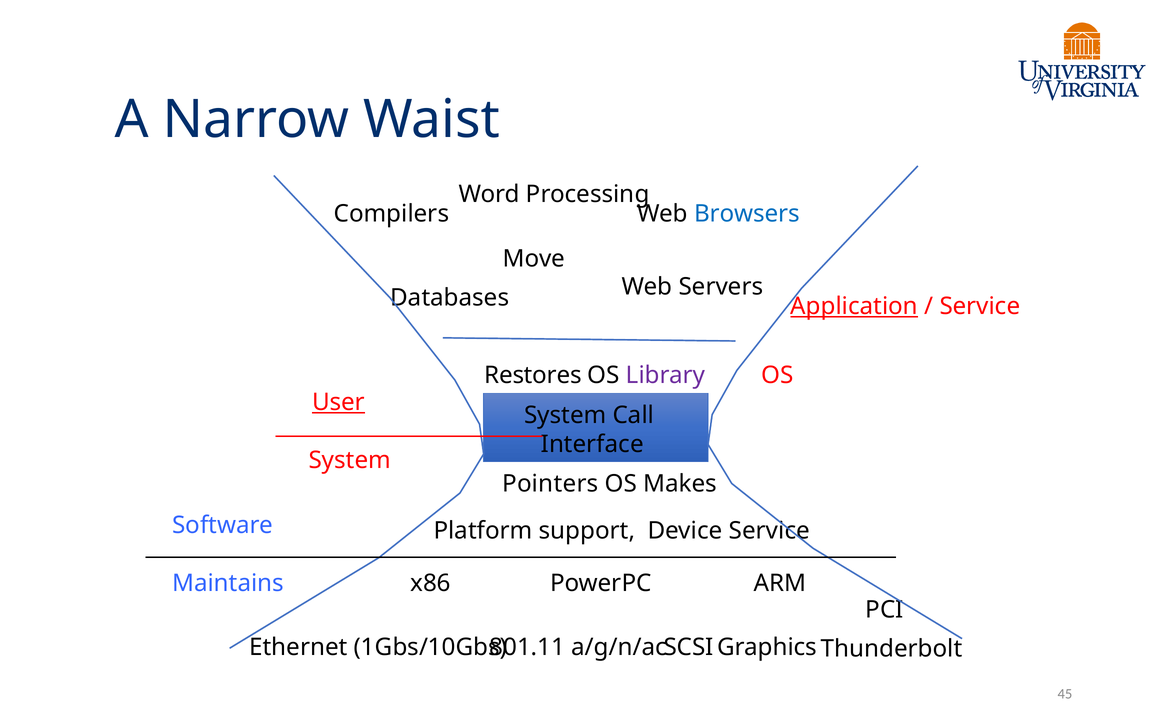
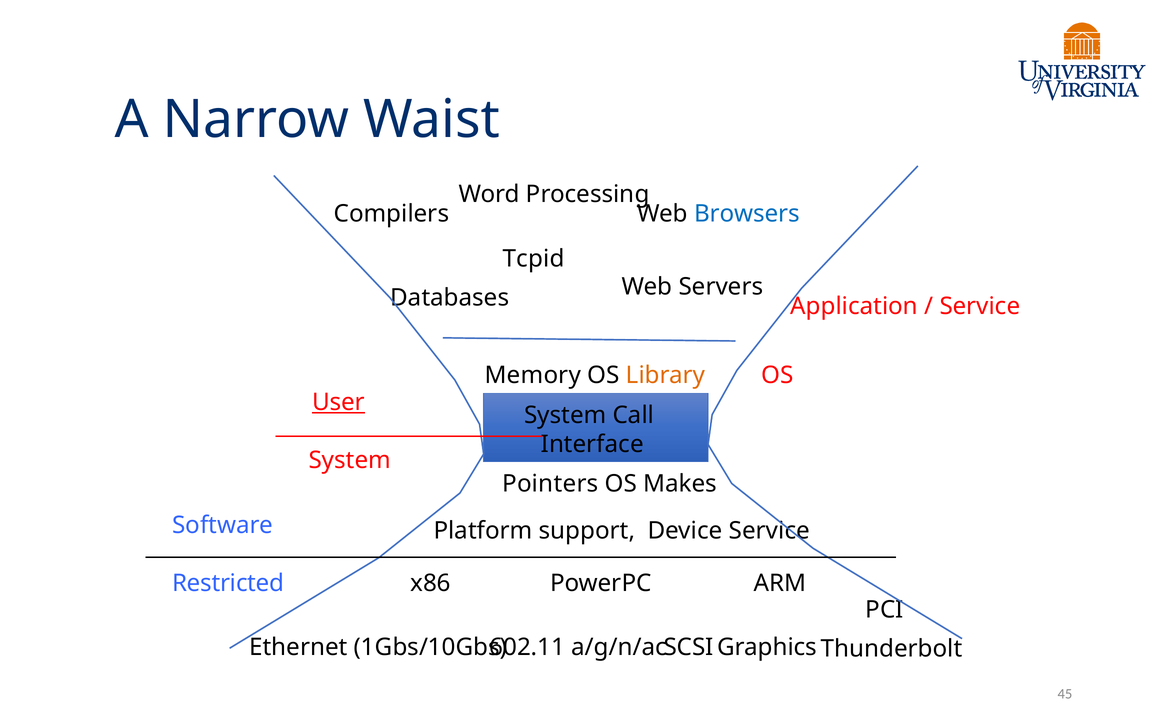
Move: Move -> Tcpid (534, 259)
Application underline: present -> none (854, 307)
Restores: Restores -> Memory (533, 376)
Library colour: purple -> orange (666, 376)
Maintains: Maintains -> Restricted (228, 584)
801.11: 801.11 -> 602.11 (527, 648)
